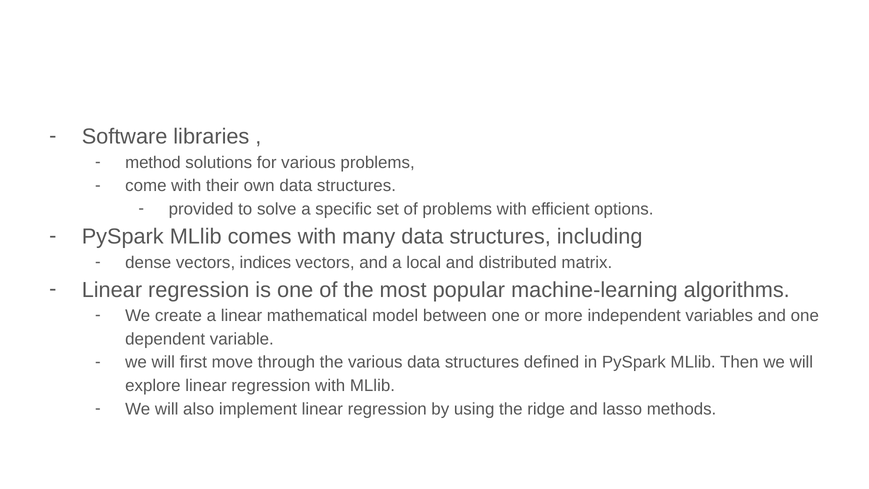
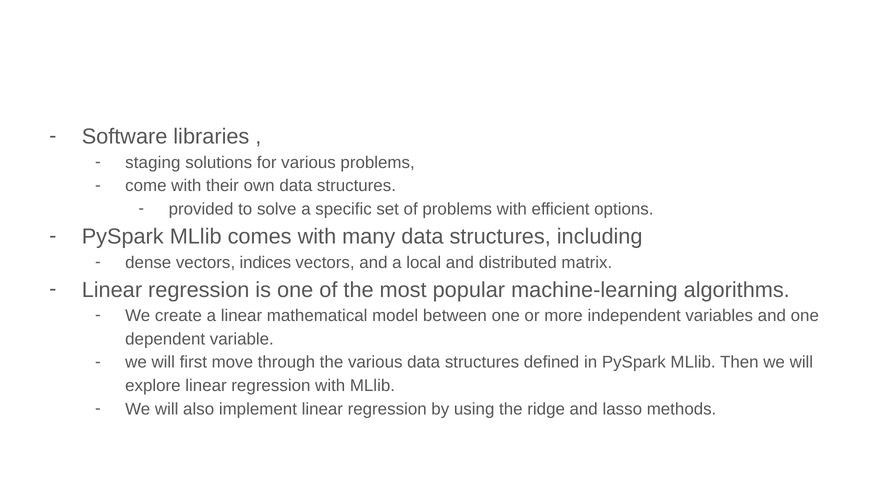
method: method -> staging (153, 163)
